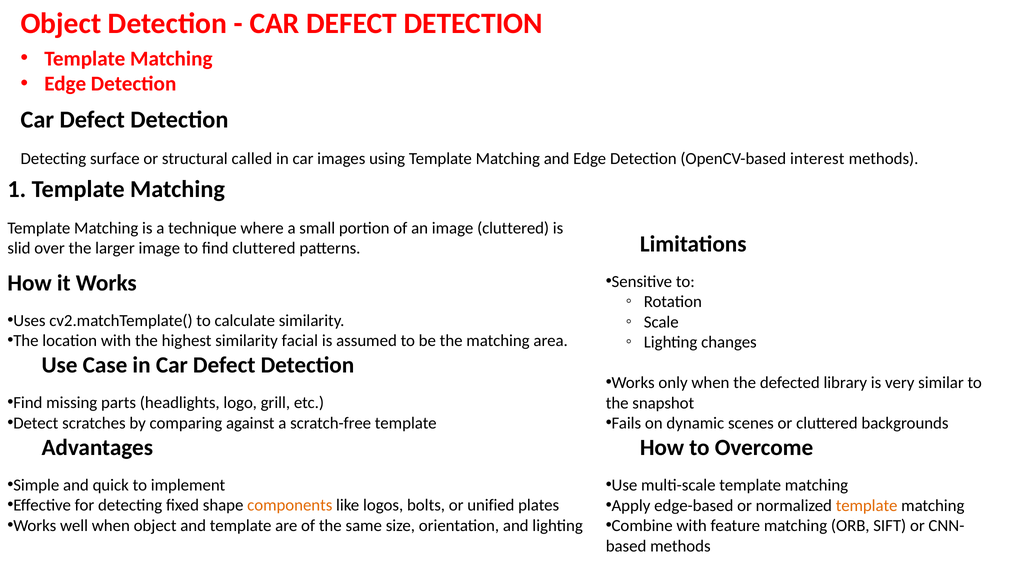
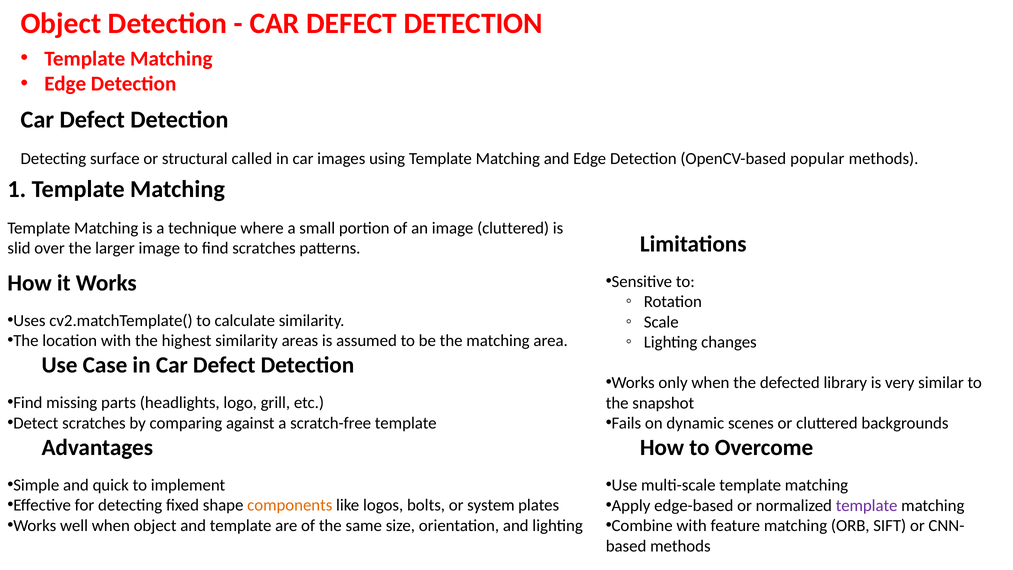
interest: interest -> popular (817, 159)
find cluttered: cluttered -> scratches (264, 248)
facial: facial -> areas (300, 341)
unified: unified -> system (491, 505)
template colour: orange -> purple (867, 505)
